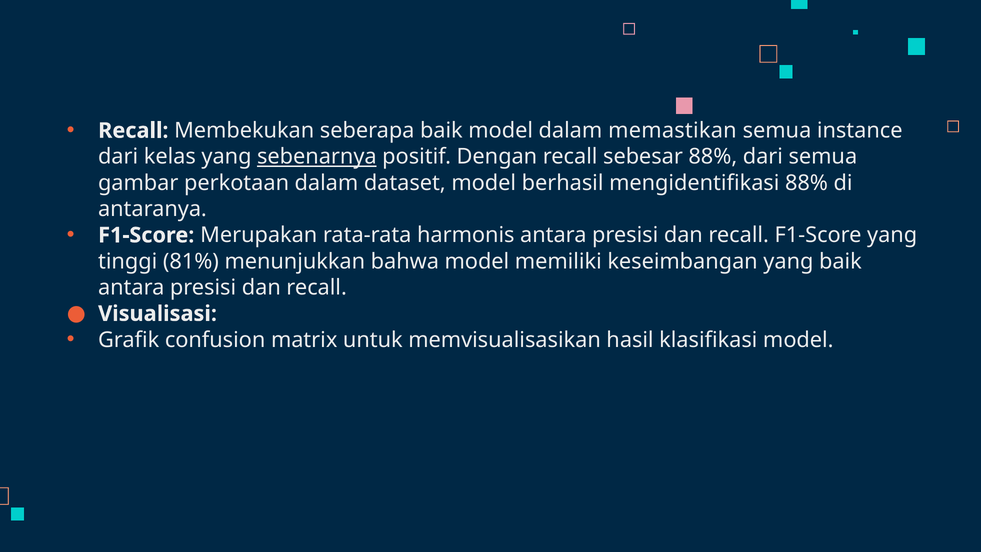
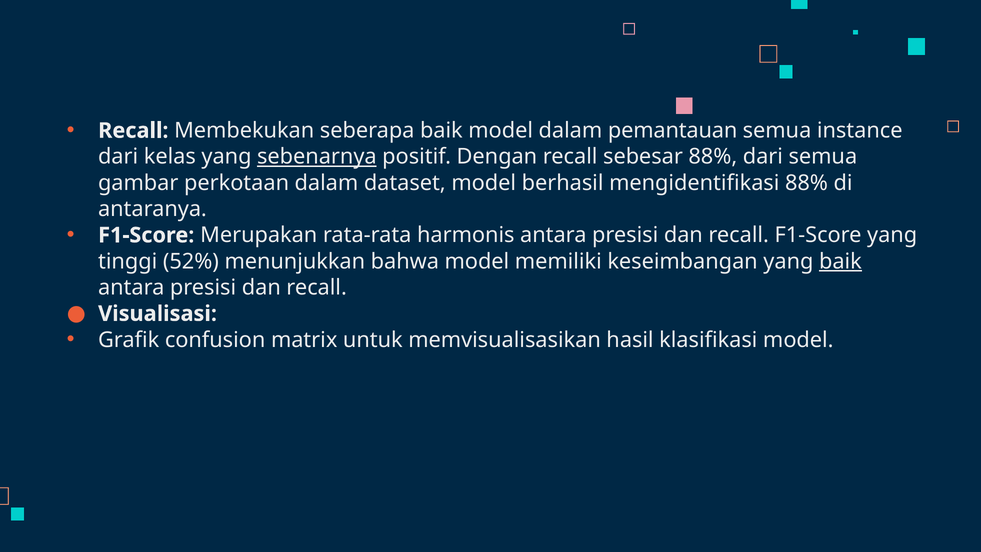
memastikan: memastikan -> pemantauan (673, 131)
81%: 81% -> 52% (191, 261)
baik underline: none -> present (840, 261)
